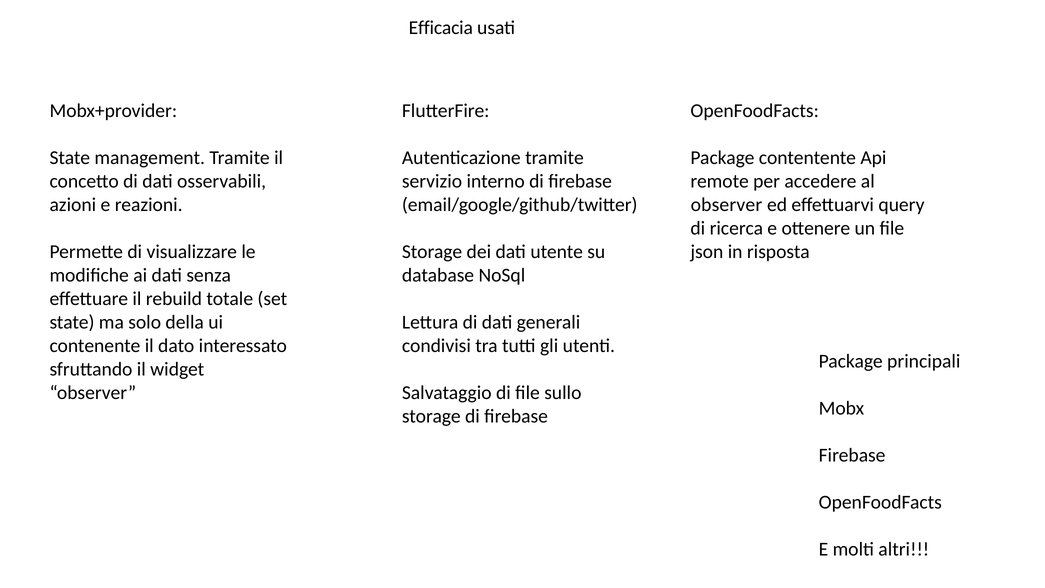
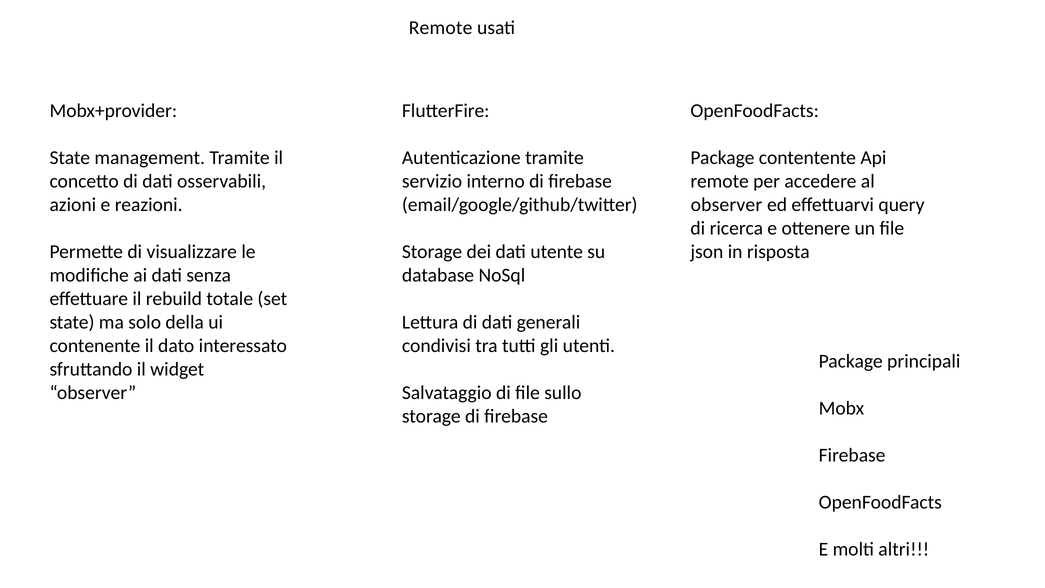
Efficacia: Efficacia -> Remote (441, 28)
